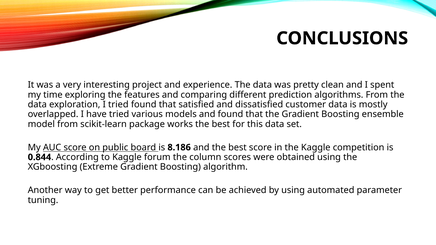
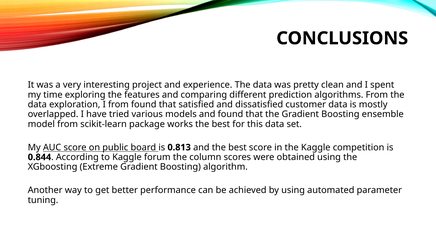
I tried: tried -> from (118, 105)
8.186: 8.186 -> 0.813 (179, 148)
